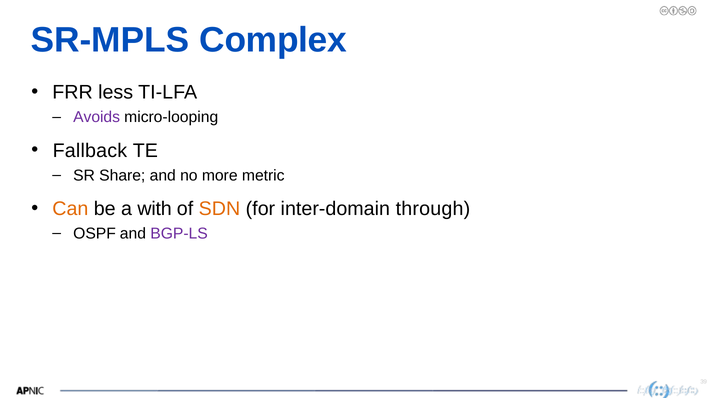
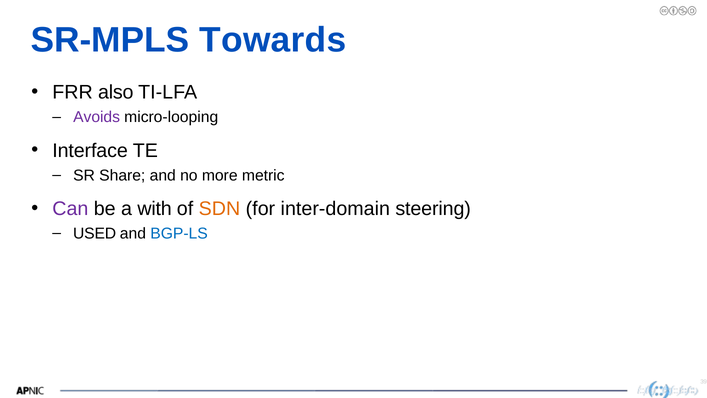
Complex: Complex -> Towards (273, 40)
less: less -> also (116, 92)
Fallback: Fallback -> Interface (90, 150)
Can colour: orange -> purple (70, 209)
through: through -> steering (433, 209)
OSPF: OSPF -> USED (95, 233)
BGP-LS colour: purple -> blue (179, 233)
